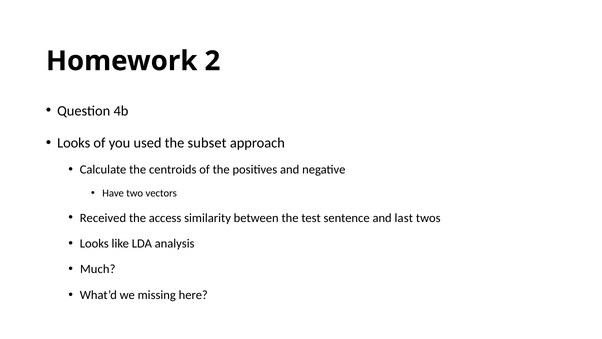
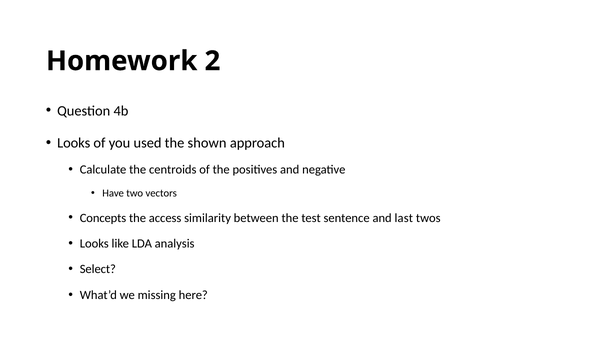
subset: subset -> shown (207, 143)
Received: Received -> Concepts (103, 218)
Much: Much -> Select (98, 269)
